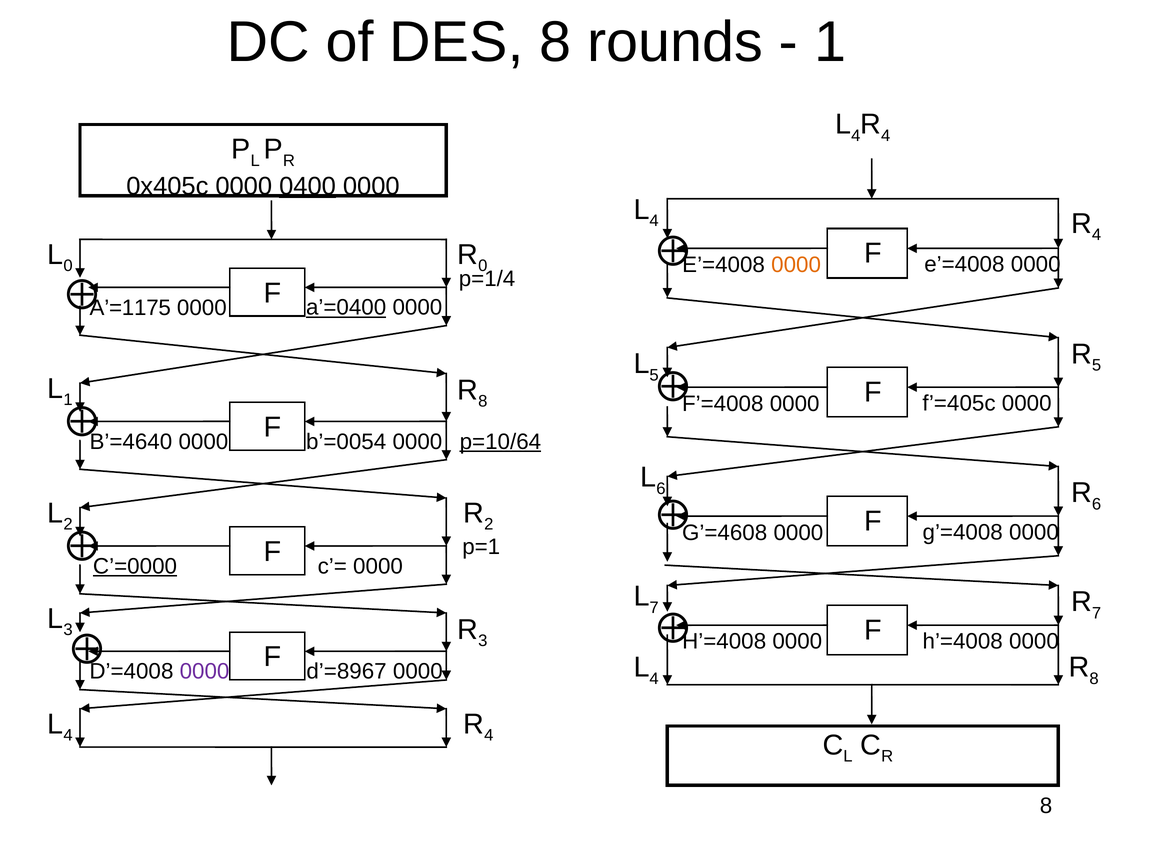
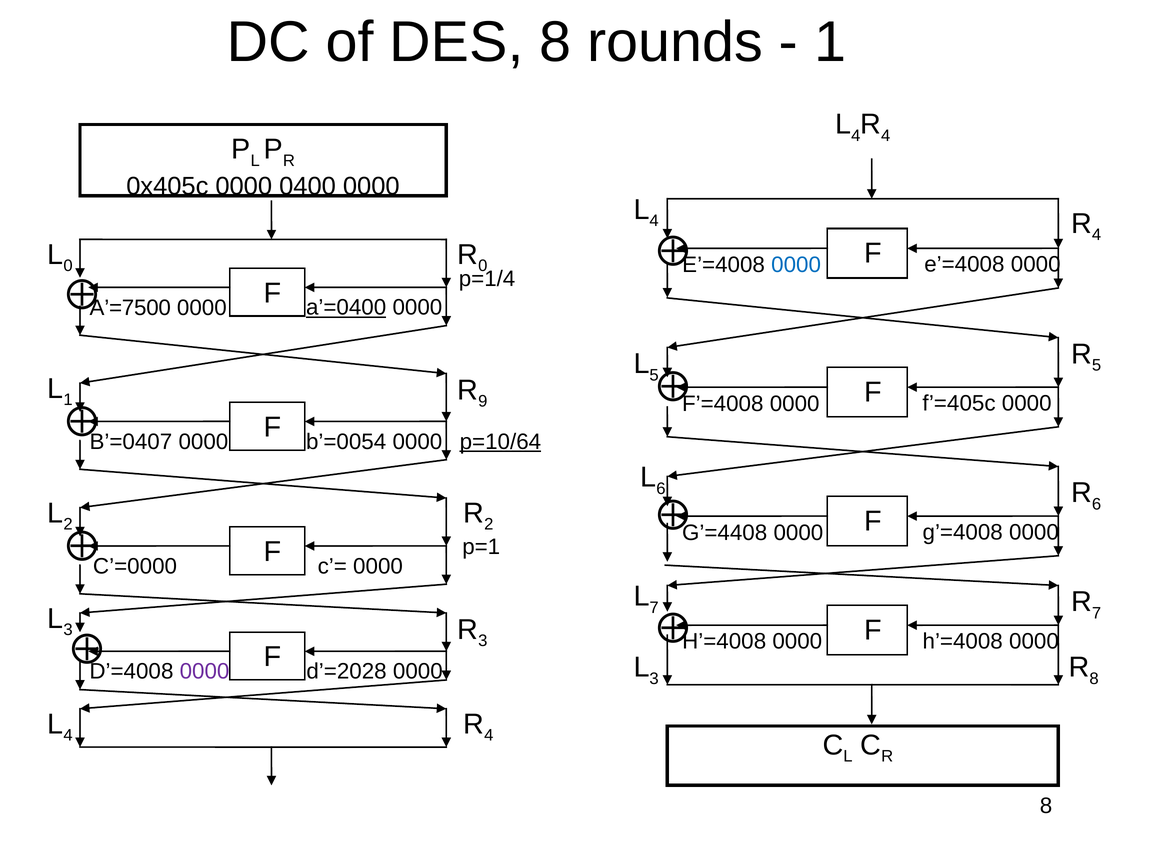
0400 underline: present -> none (308, 187)
0000 colour: orange -> blue (796, 265)
A’=1175: A’=1175 -> A’=7500 (130, 308)
8: 8 -> 9 (483, 402)
B’=4640: B’=4640 -> B’=0407 (131, 442)
G’=4608: G’=4608 -> G’=4408 (725, 533)
C’=0000 underline: present -> none (135, 567)
4: 4 -> 3 (654, 679)
d’=8967: d’=8967 -> d’=2028 (347, 672)
